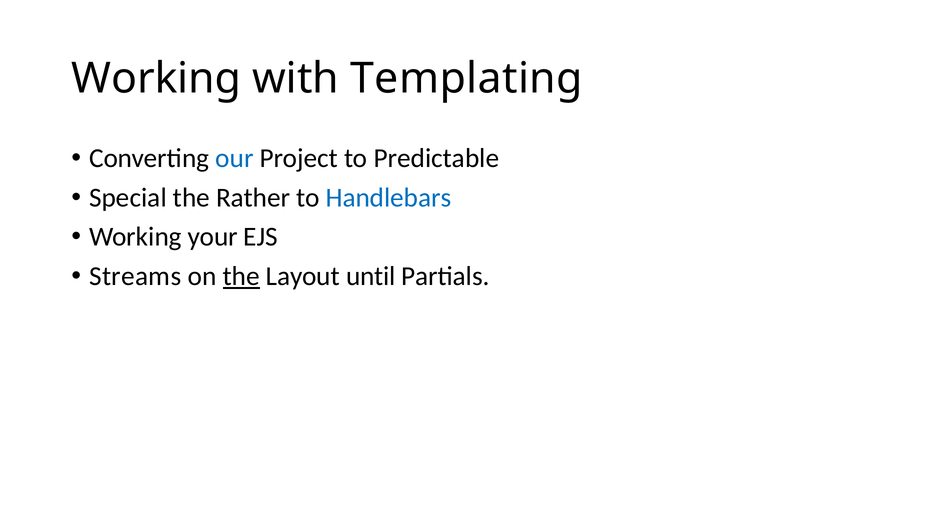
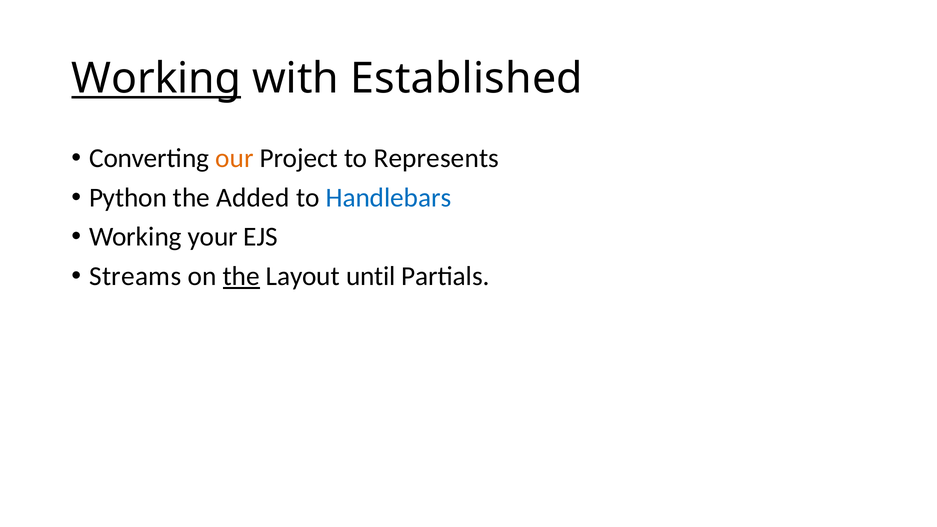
Working underline: none -> present (156, 79)
Templating: Templating -> Established (467, 79)
our colour: blue -> orange (235, 158)
Predictable: Predictable -> Represents (436, 158)
Special: Special -> Python (128, 198)
Rather: Rather -> Added (253, 198)
